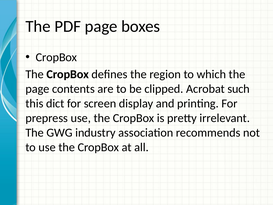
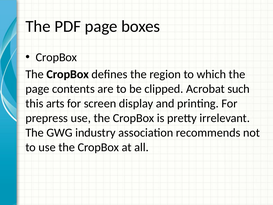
dict: dict -> arts (55, 103)
